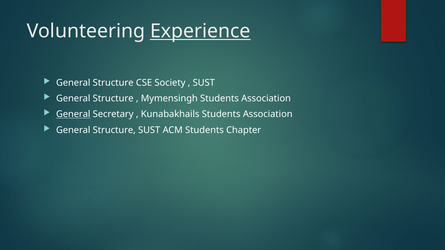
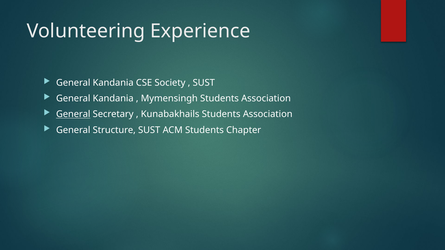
Experience underline: present -> none (200, 31)
Structure: Structure -> Kandania (113, 83)
Structure: Structure -> Kandania (113, 99)
